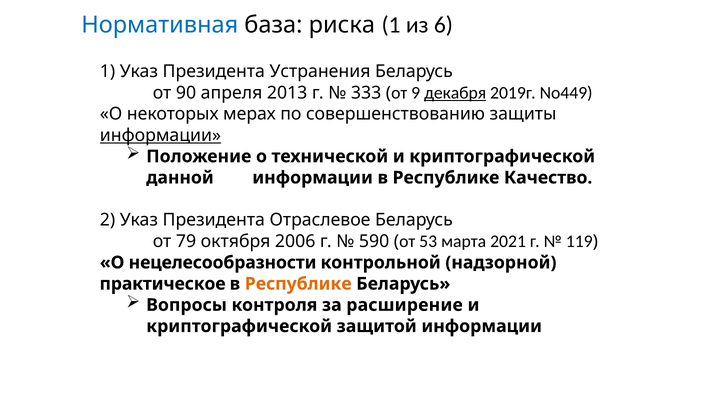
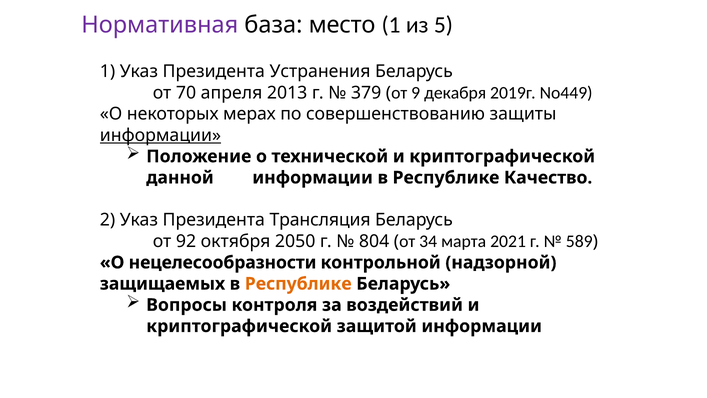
Нормативная colour: blue -> purple (160, 25)
риска: риска -> место (342, 25)
6: 6 -> 5 (443, 25)
90: 90 -> 70 (186, 93)
333: 333 -> 379 (366, 93)
декабря underline: present -> none (455, 93)
Отраслевое: Отраслевое -> Трансляция (320, 220)
79: 79 -> 92 (186, 241)
2006: 2006 -> 2050 (295, 241)
590: 590 -> 804 (374, 241)
53: 53 -> 34 (428, 241)
119: 119 -> 589 (579, 241)
практическое: практическое -> защищаемых (162, 284)
расширение: расширение -> воздействий (405, 305)
